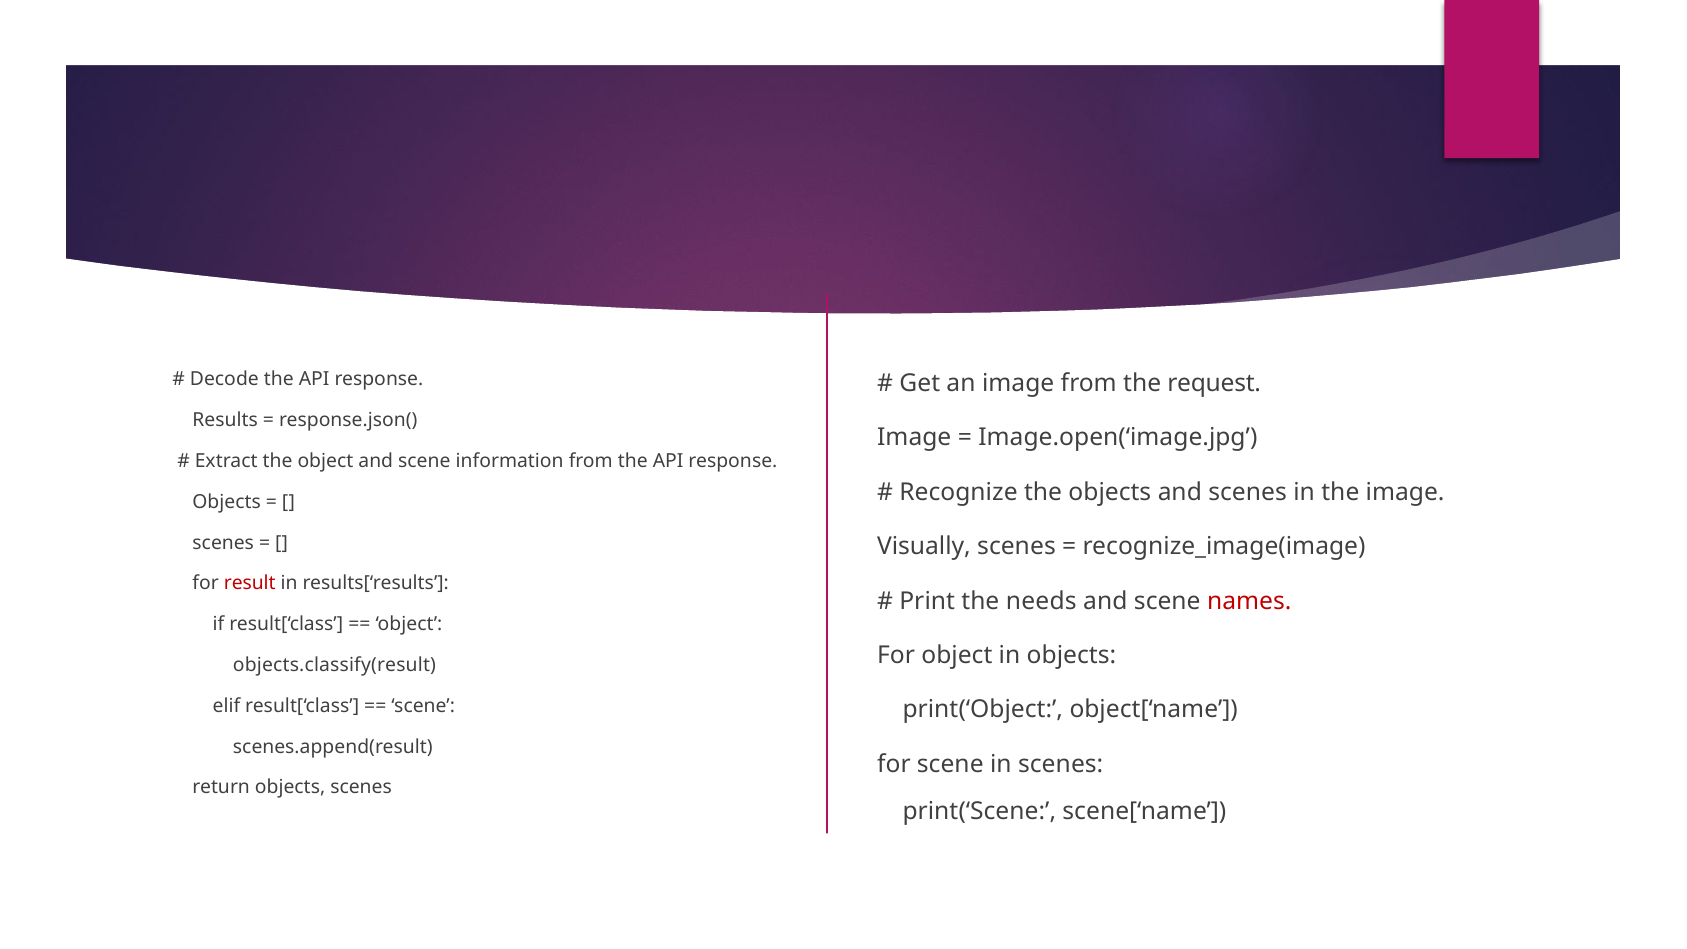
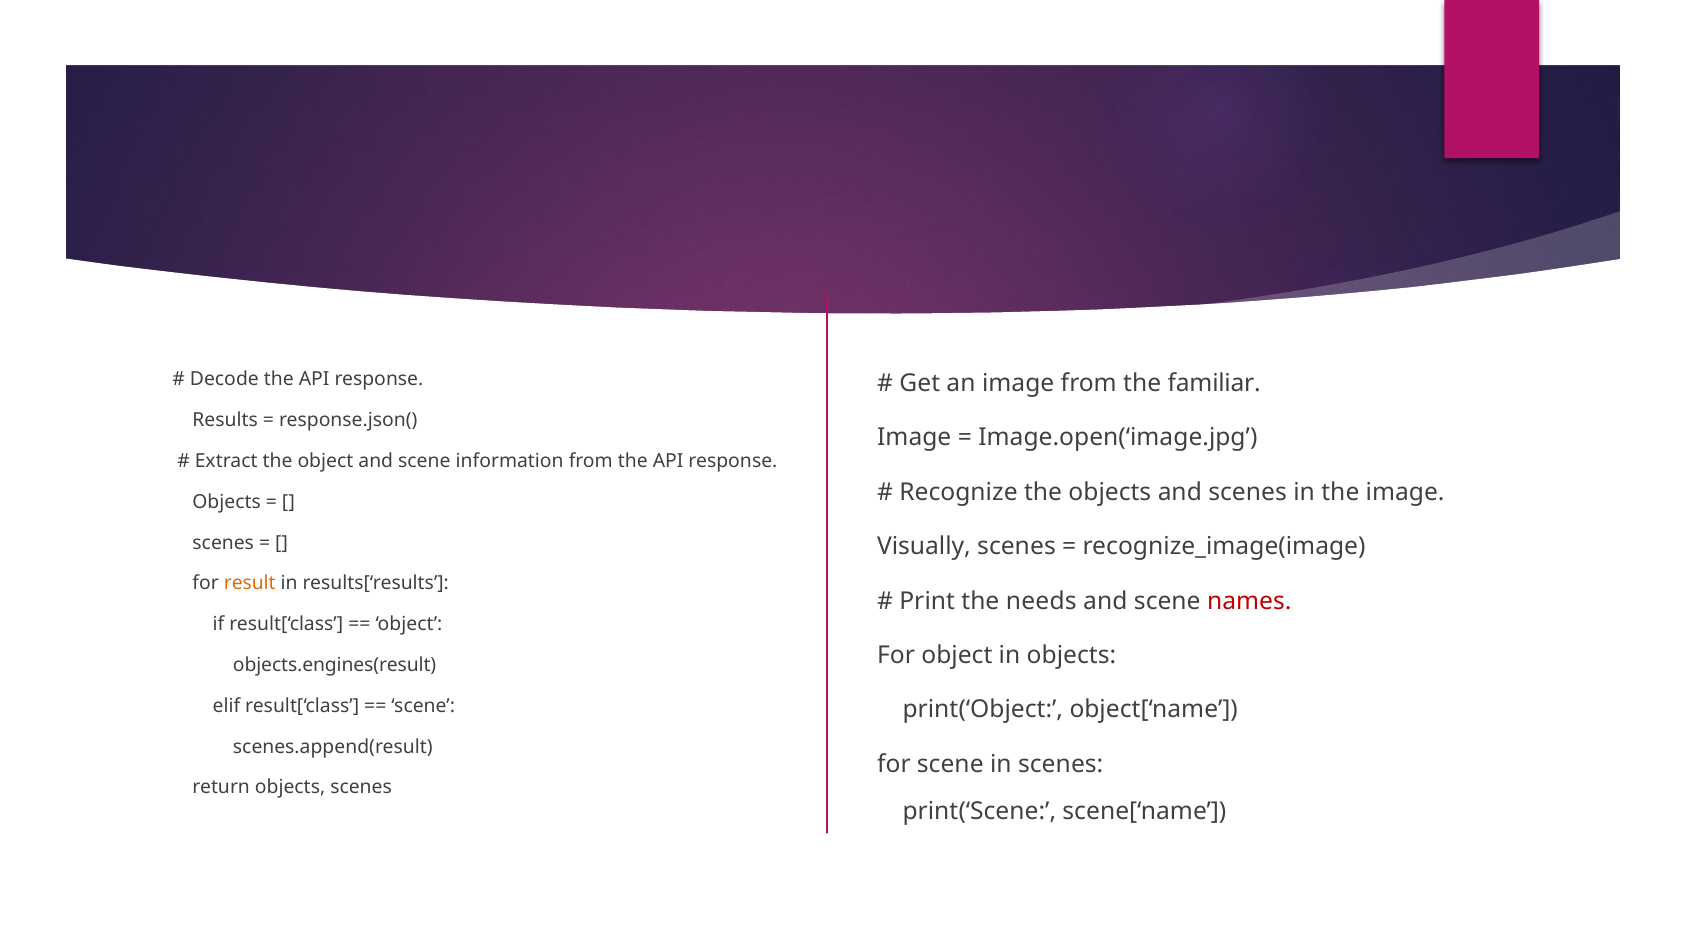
request: request -> familiar (1214, 383)
result colour: red -> orange (250, 584)
objects.classify(result: objects.classify(result -> objects.engines(result (335, 665)
